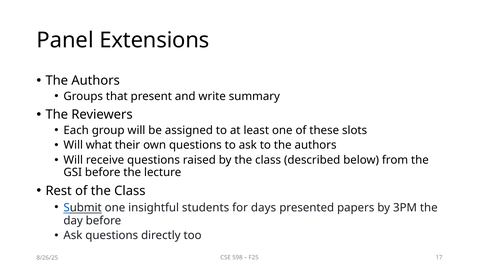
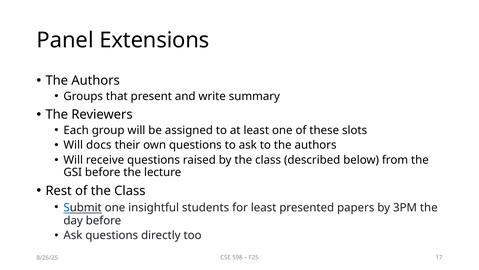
what: what -> docs (99, 145)
for days: days -> least (264, 207)
